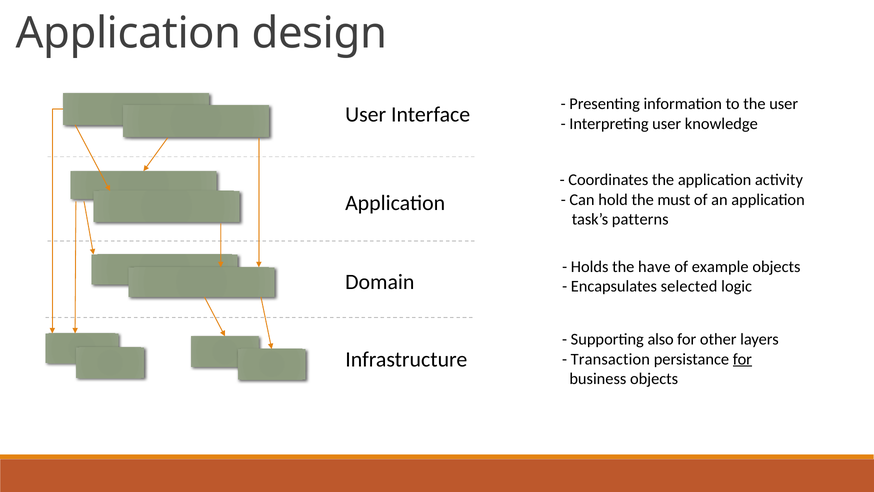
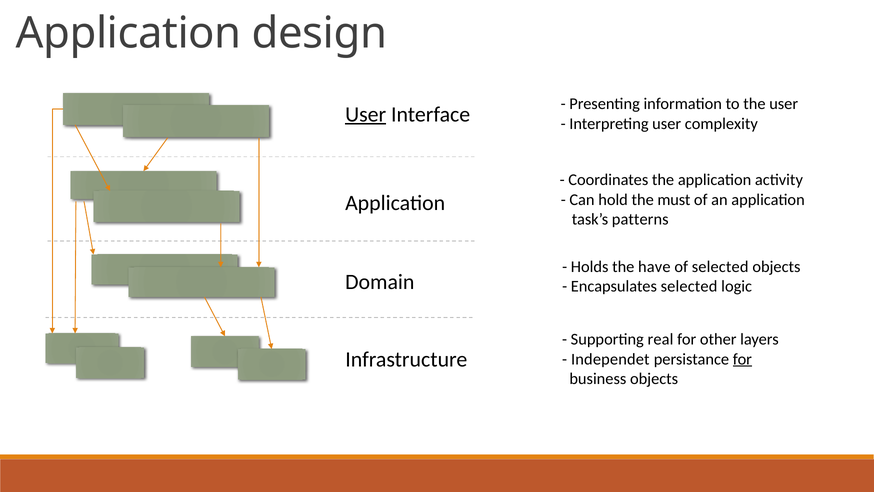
User underline: none -> present (366, 114)
knowledge: knowledge -> complexity (721, 124)
of example: example -> selected (720, 267)
also: also -> real (660, 339)
Transaction: Transaction -> Independet (610, 359)
